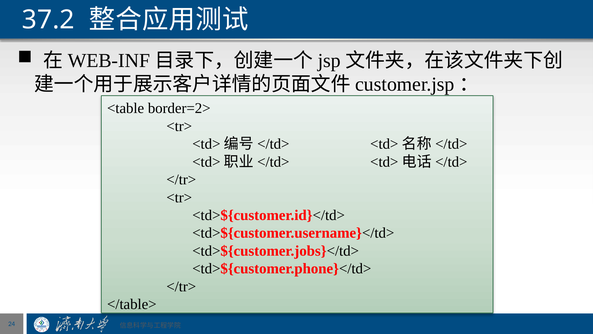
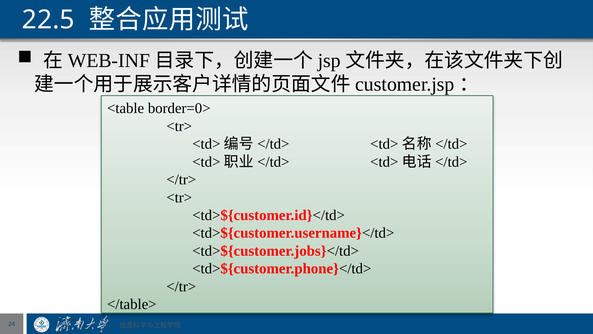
37.2: 37.2 -> 22.5 (48, 20)
border=2>: border=2> -> border=0> (179, 108)
